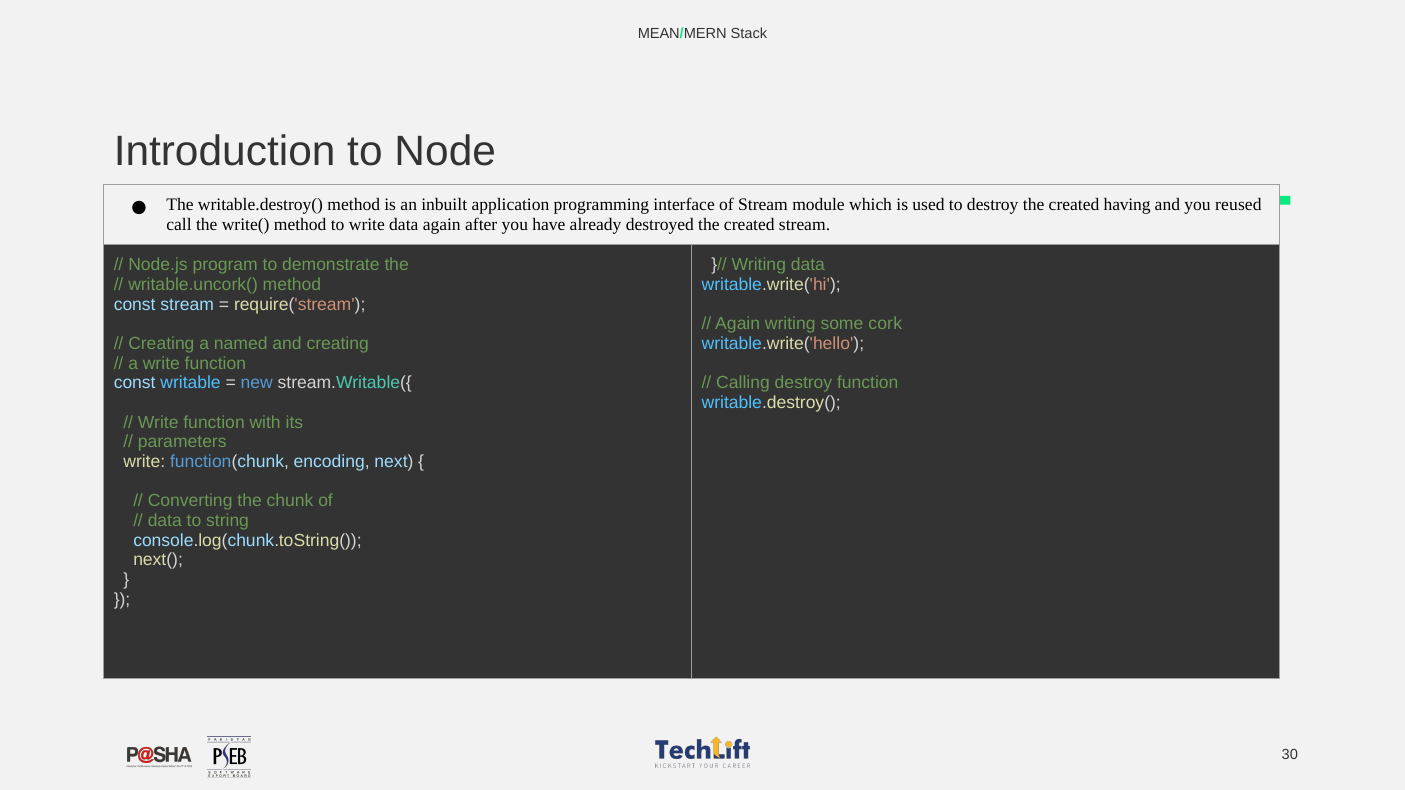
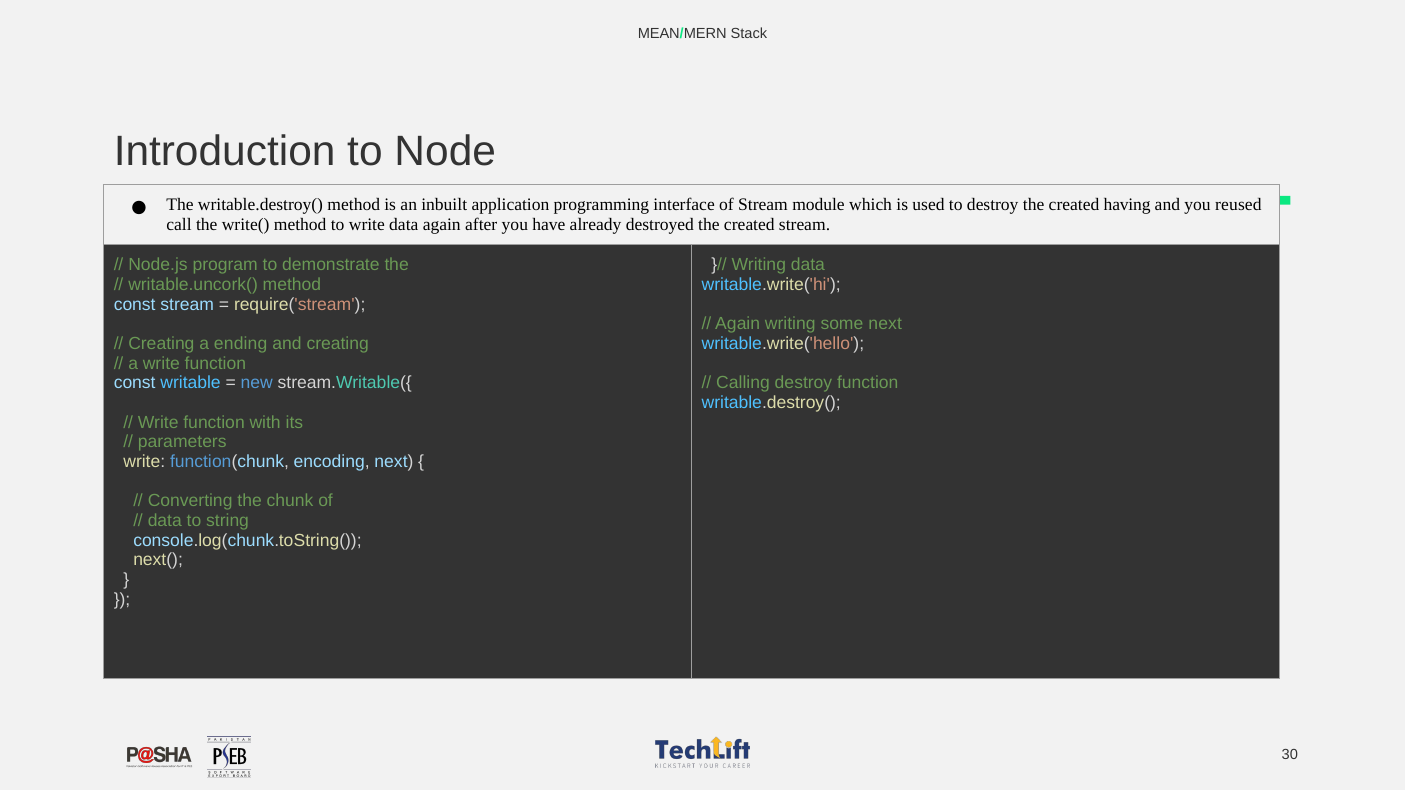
some cork: cork -> next (885, 324)
named: named -> ending (241, 344)
